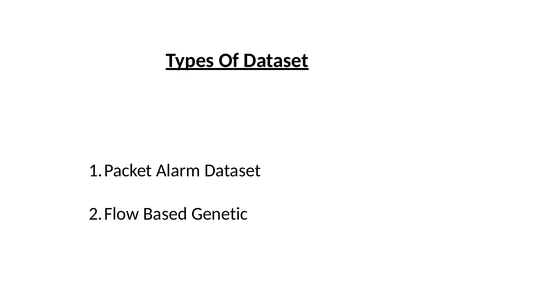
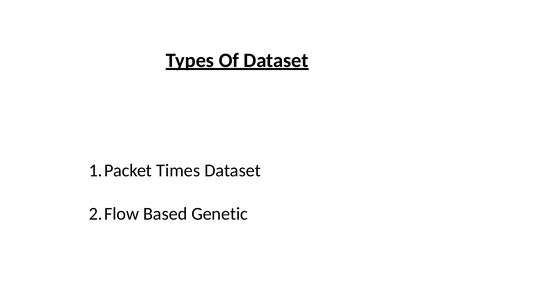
Alarm: Alarm -> Times (178, 170)
